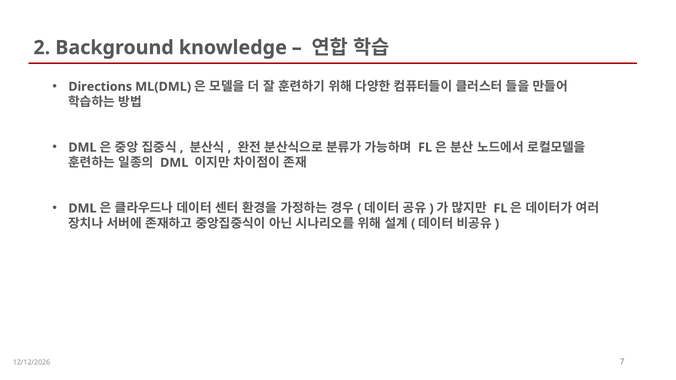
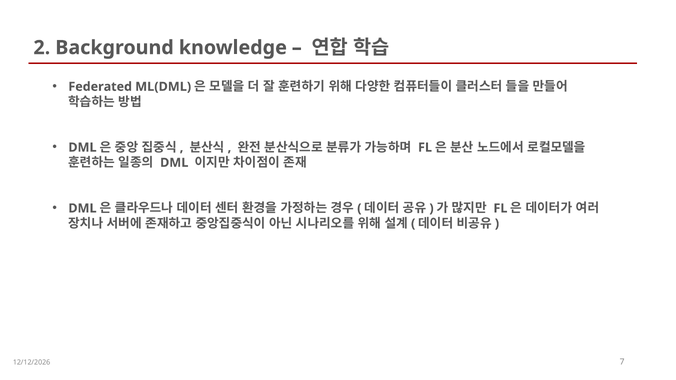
Directions: Directions -> Federated (100, 87)
